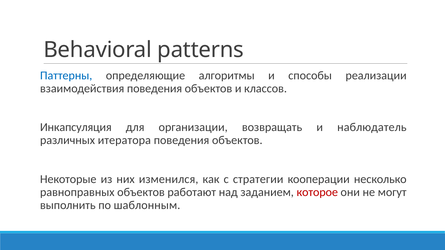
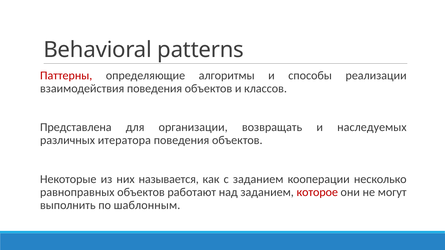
Паттерны colour: blue -> red (66, 75)
Инкапсуляция: Инкапсуляция -> Представлена (76, 127)
наблюдатель: наблюдатель -> наследуемых (372, 127)
изменился: изменился -> называется (169, 179)
с стратегии: стратегии -> заданием (258, 179)
